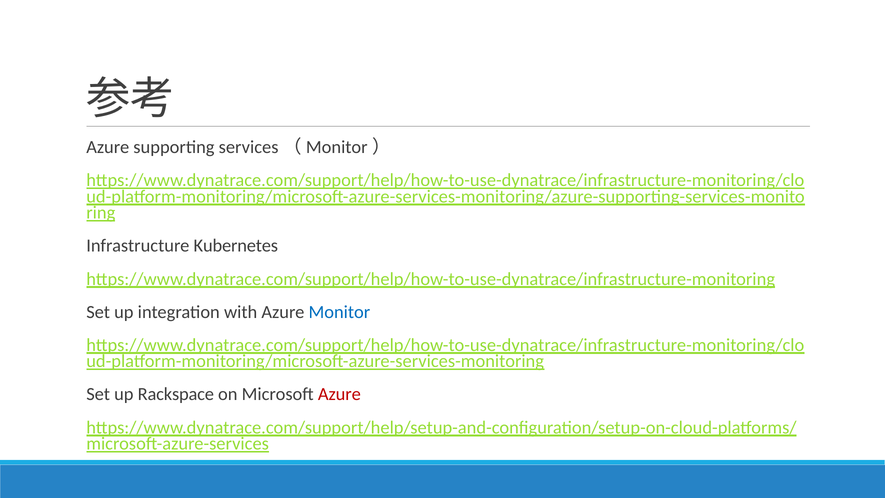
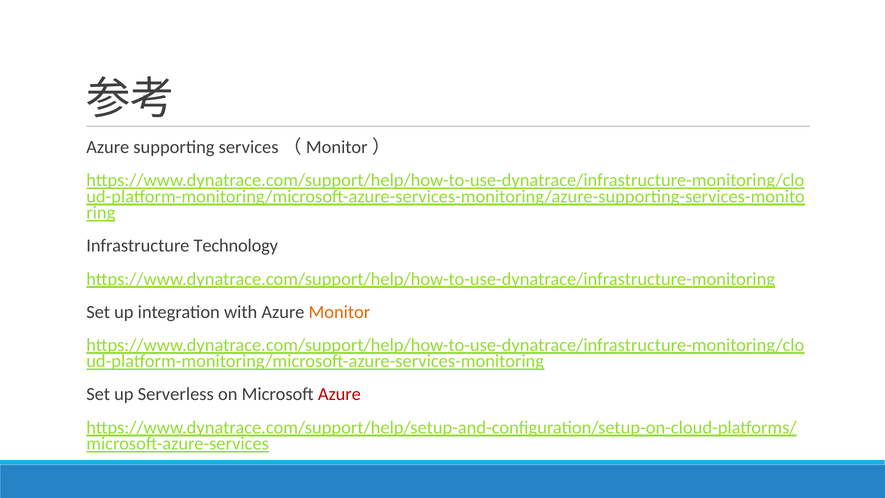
Kubernetes: Kubernetes -> Technology (236, 246)
Monitor colour: blue -> orange (339, 312)
Rackspace: Rackspace -> Serverless (176, 394)
